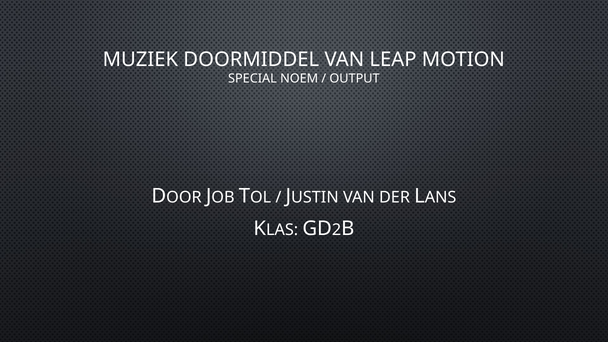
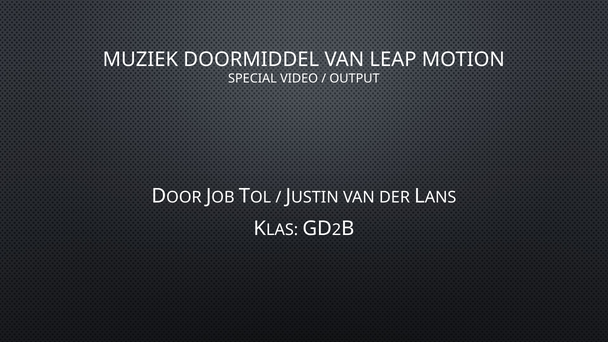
NOEM: NOEM -> VIDEO (299, 79)
